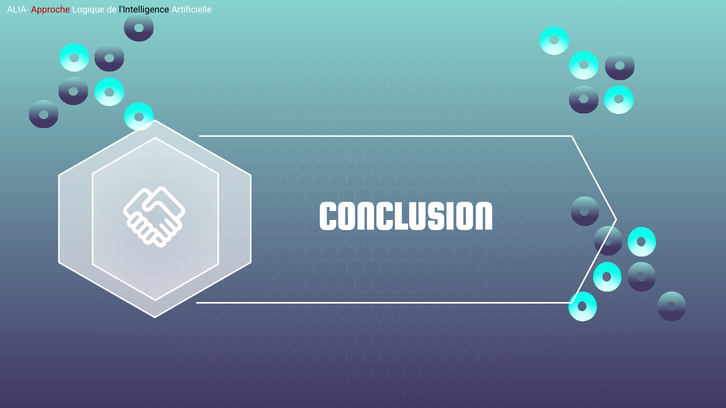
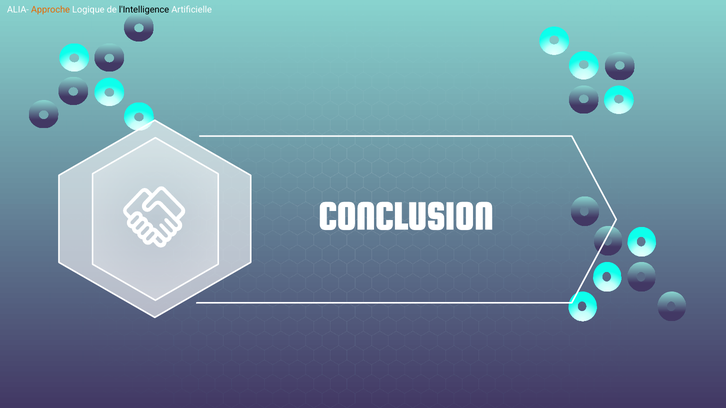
Approche colour: red -> orange (51, 10)
